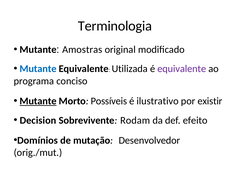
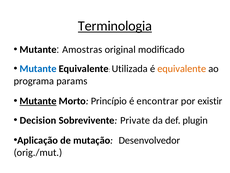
Terminologia underline: none -> present (115, 26)
equivalente colour: purple -> orange (182, 69)
conciso: conciso -> params (72, 81)
Possíveis: Possíveis -> Princípio (109, 101)
ilustrativo: ilustrativo -> encontrar (158, 101)
Rodam: Rodam -> Private (135, 120)
efeito: efeito -> plugin (195, 120)
Domínios: Domínios -> Aplicação (38, 140)
